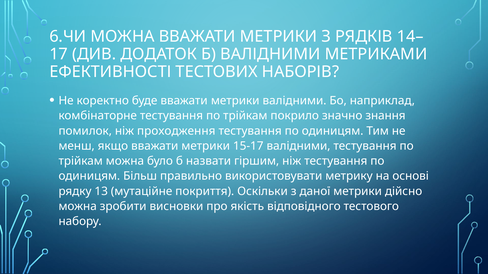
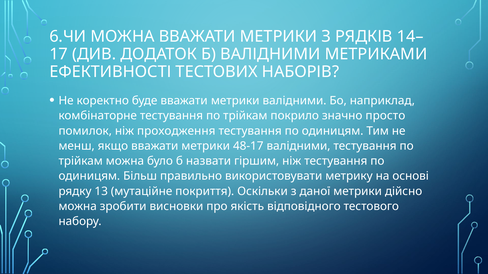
знання: знання -> просто (385, 116)
15-17: 15-17 -> 48-17 (248, 146)
